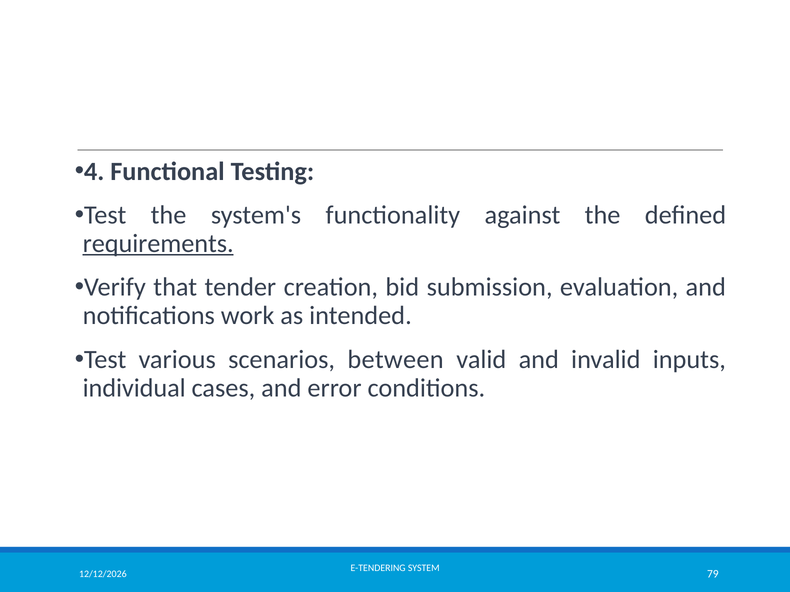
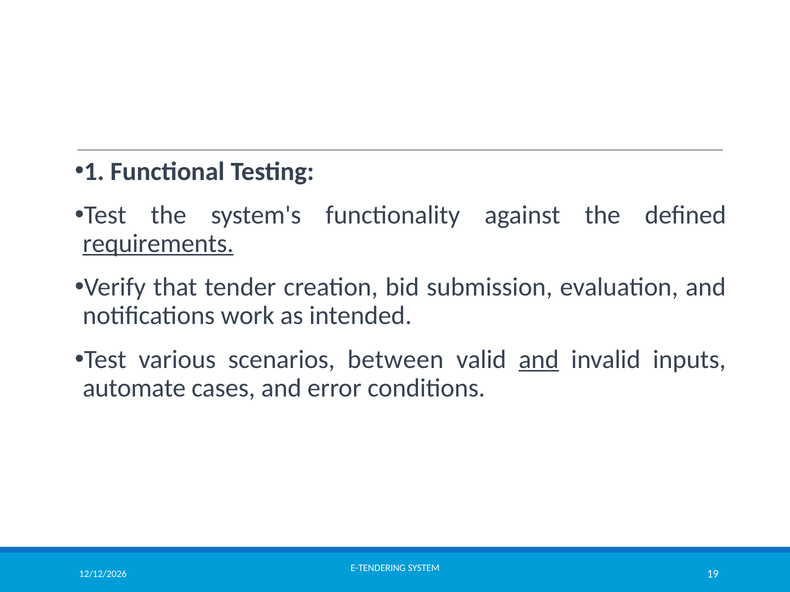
4: 4 -> 1 (94, 172)
and underline: none -> present (539, 360)
individual: individual -> automate (134, 388)
79: 79 -> 19 (713, 575)
